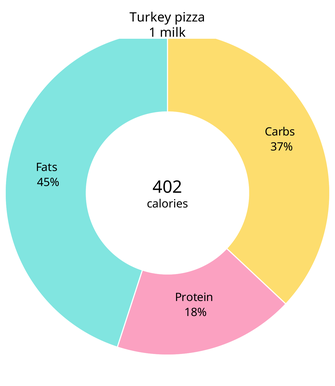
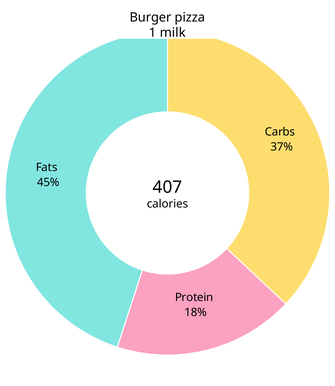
Turkey: Turkey -> Burger (151, 17)
402: 402 -> 407 (167, 187)
